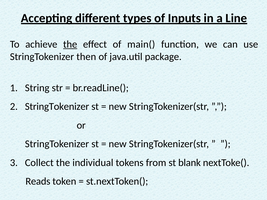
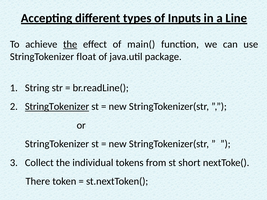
then: then -> float (86, 57)
StringTokenizer underline: none -> present (57, 107)
blank: blank -> short (189, 163)
Reads: Reads -> There (38, 181)
